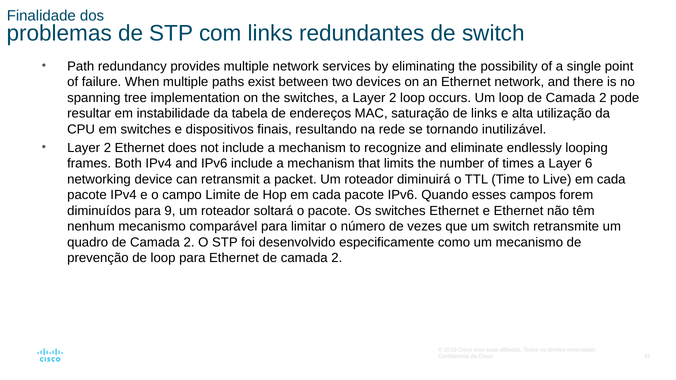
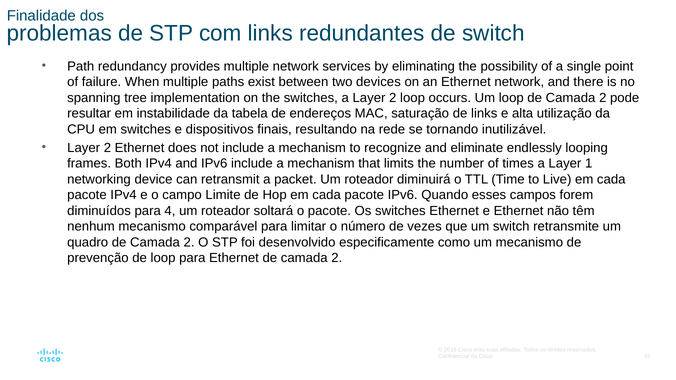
6: 6 -> 1 (589, 164)
9: 9 -> 4 (170, 211)
